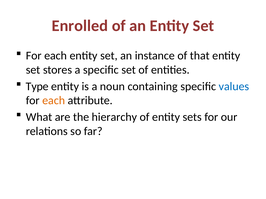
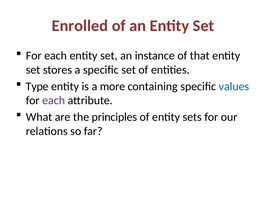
noun: noun -> more (113, 87)
each colour: orange -> purple (54, 101)
hierarchy: hierarchy -> principles (114, 117)
